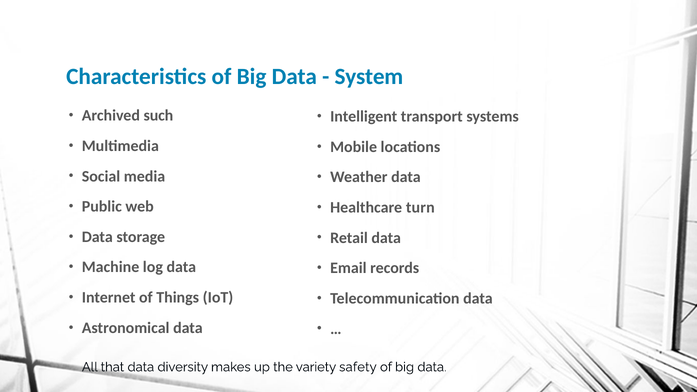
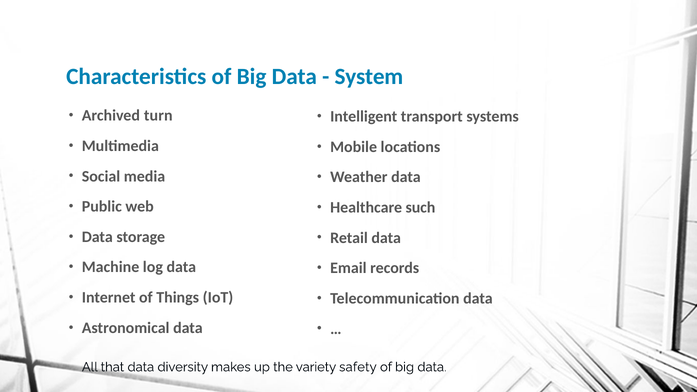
such: such -> turn (158, 116)
turn: turn -> such (420, 208)
